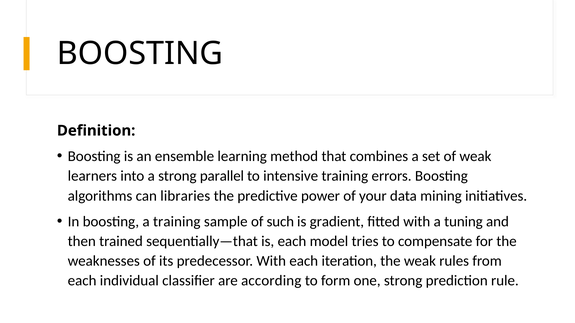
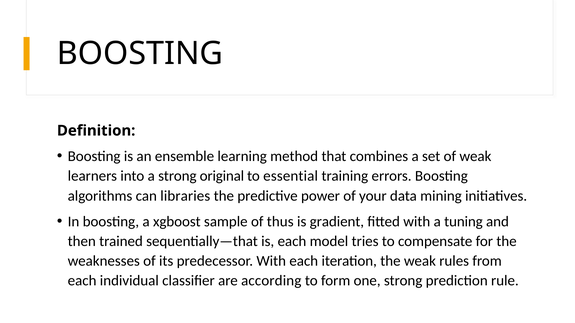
parallel: parallel -> original (222, 176)
intensive: intensive -> essential (291, 176)
a training: training -> xgboost (177, 222)
such: such -> thus (280, 222)
